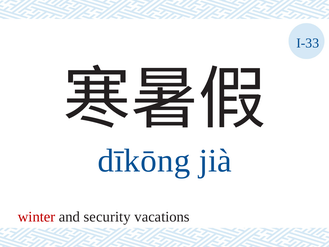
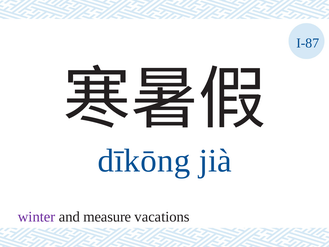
I-33: I-33 -> I-87 (308, 43)
winter colour: red -> purple (37, 216)
security: security -> measure (107, 216)
